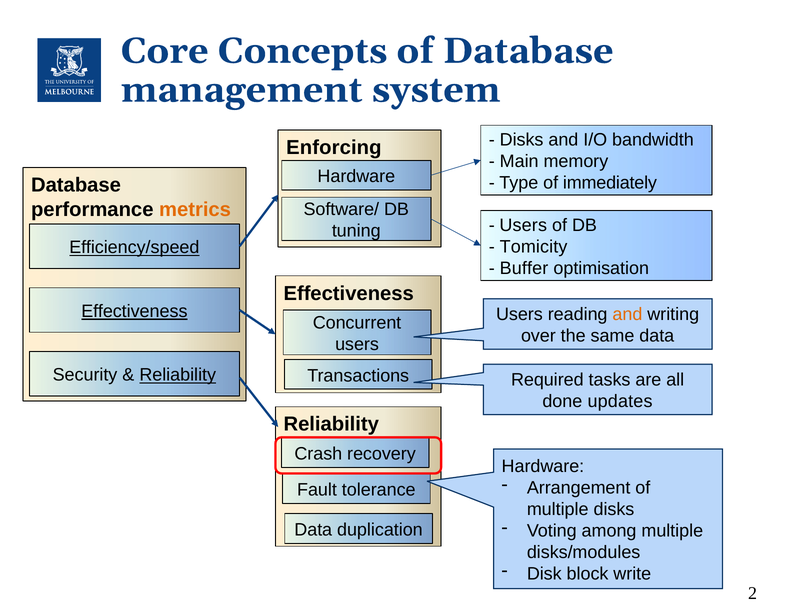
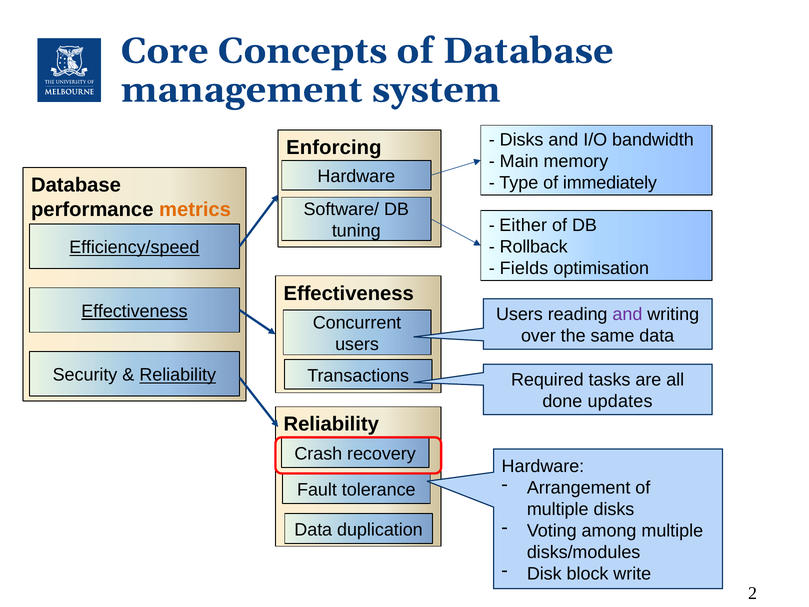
Users: Users -> Either (523, 225)
Tomicity: Tomicity -> Rollback (534, 247)
Buffer: Buffer -> Fields (524, 268)
and colour: orange -> purple (627, 314)
